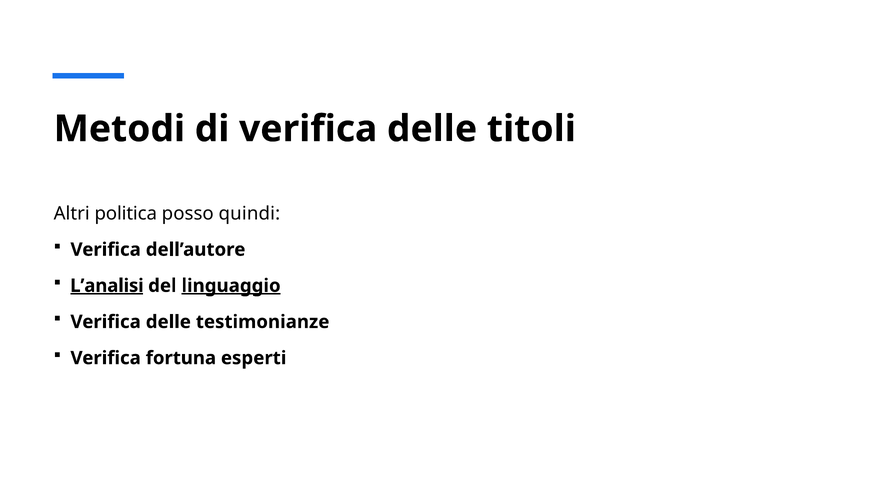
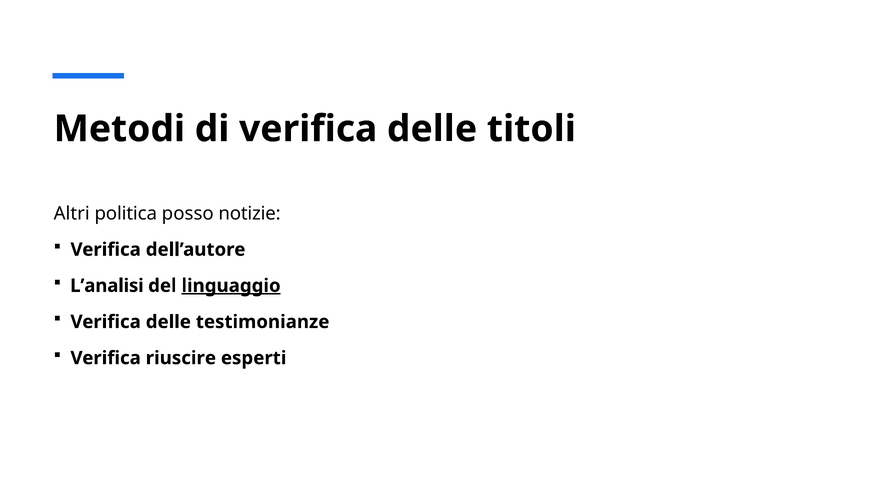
quindi: quindi -> notizie (250, 214)
L’analisi underline: present -> none (107, 286)
fortuna: fortuna -> riuscire (181, 358)
